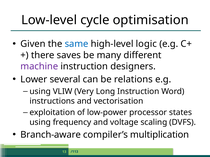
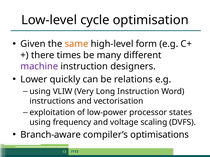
same colour: blue -> orange (77, 44)
logic: logic -> form (146, 44)
saves: saves -> times (69, 55)
several: several -> quickly (65, 80)
multiplication: multiplication -> optimisations (160, 135)
